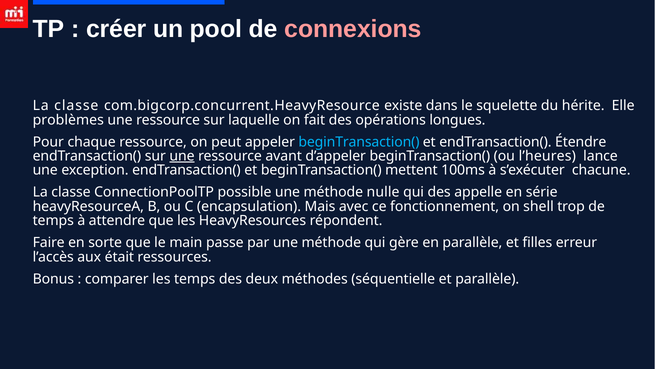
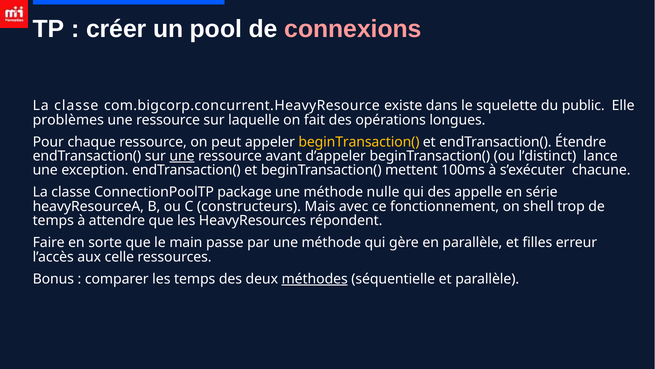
hérite: hérite -> public (583, 105)
beginTransaction( colour: light blue -> yellow (359, 142)
l’heures: l’heures -> l’distinct (547, 156)
possible: possible -> package (245, 192)
encapsulation: encapsulation -> constructeurs (249, 206)
était: était -> celle (119, 257)
méthodes underline: none -> present (315, 279)
